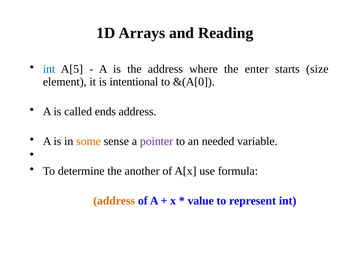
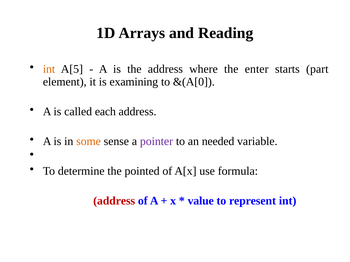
int colour: blue -> orange (49, 69)
size: size -> part (317, 69)
intentional: intentional -> examining (134, 82)
ends: ends -> each (105, 112)
another: another -> pointed (142, 171)
address colour: orange -> red (114, 201)
